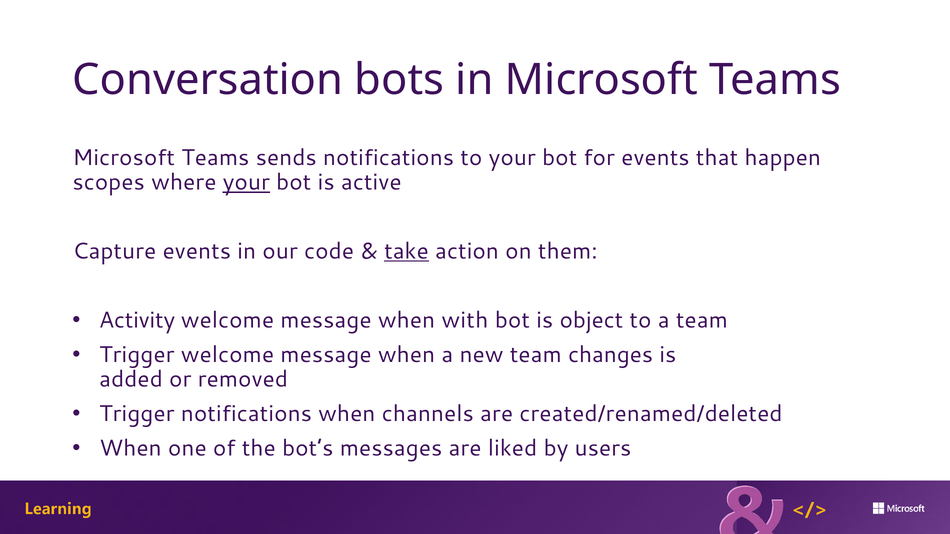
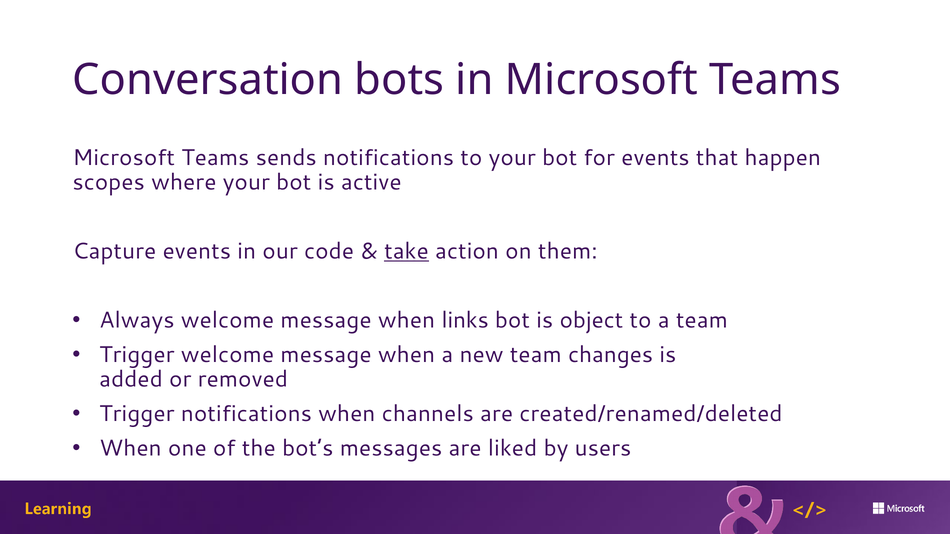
your underline: present -> none (246, 183)
Activity: Activity -> Always (137, 320)
with: with -> links (465, 320)
